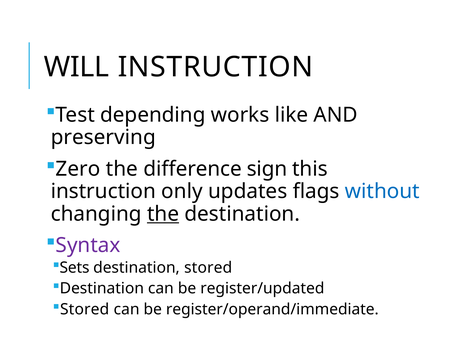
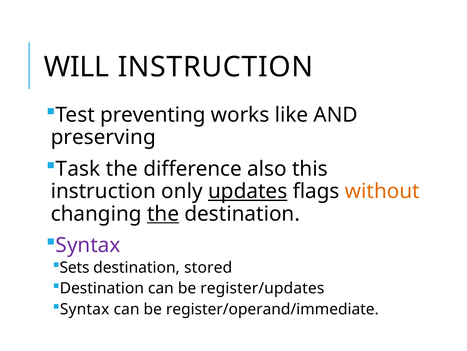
depending: depending -> preventing (153, 115)
Zero: Zero -> Task (78, 169)
sign: sign -> also (267, 169)
updates underline: none -> present (248, 191)
without colour: blue -> orange (382, 191)
register/updated: register/updated -> register/updates (262, 288)
Stored: Stored -> Syntax (85, 309)
